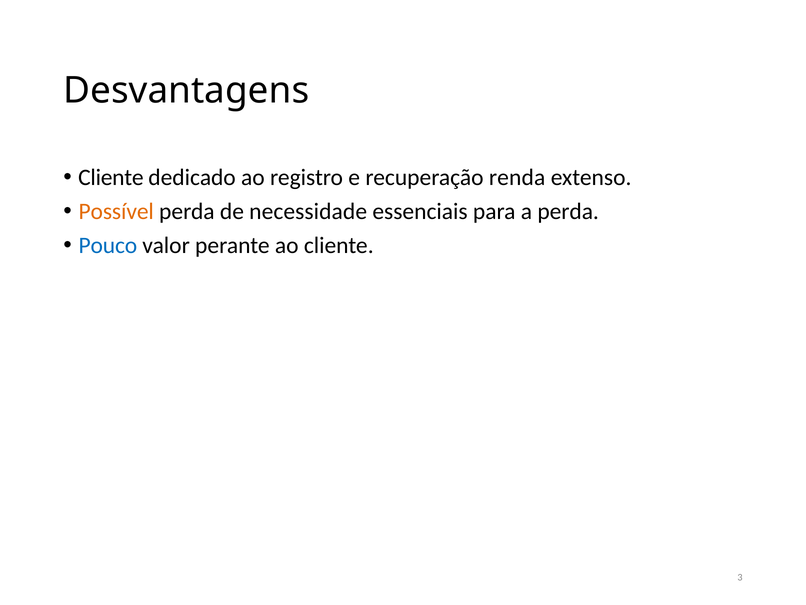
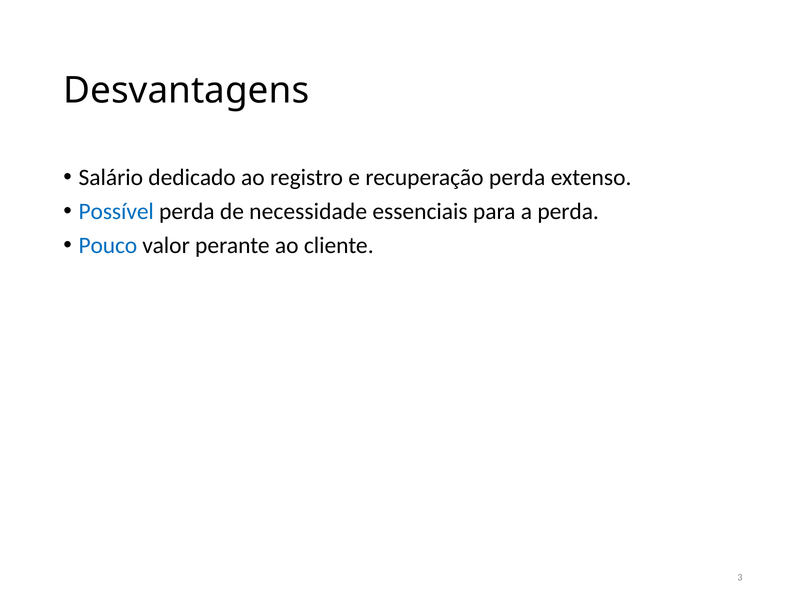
Cliente: Cliente -> Salário (111, 177)
recuperação renda: renda -> perda (517, 177)
Possível colour: orange -> blue (116, 211)
